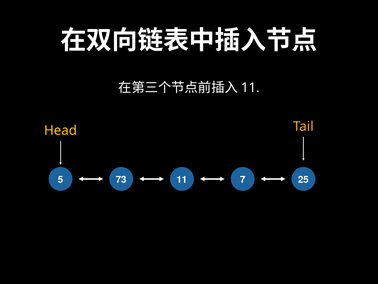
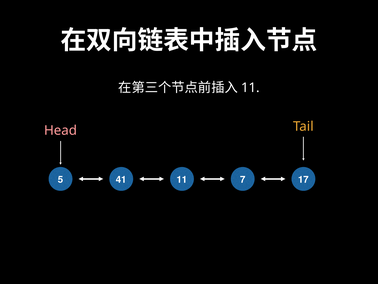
Head colour: yellow -> pink (61, 130)
73: 73 -> 41 (121, 179)
25: 25 -> 17 (303, 179)
